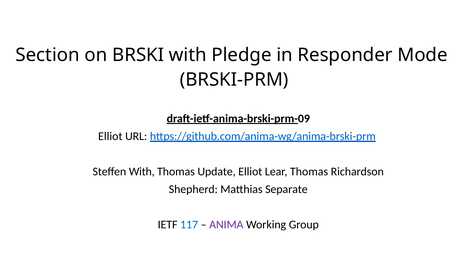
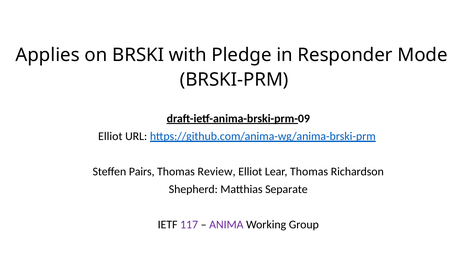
Section: Section -> Applies (48, 55)
Steffen With: With -> Pairs (142, 172)
Update: Update -> Review (217, 172)
117 colour: blue -> purple (189, 224)
